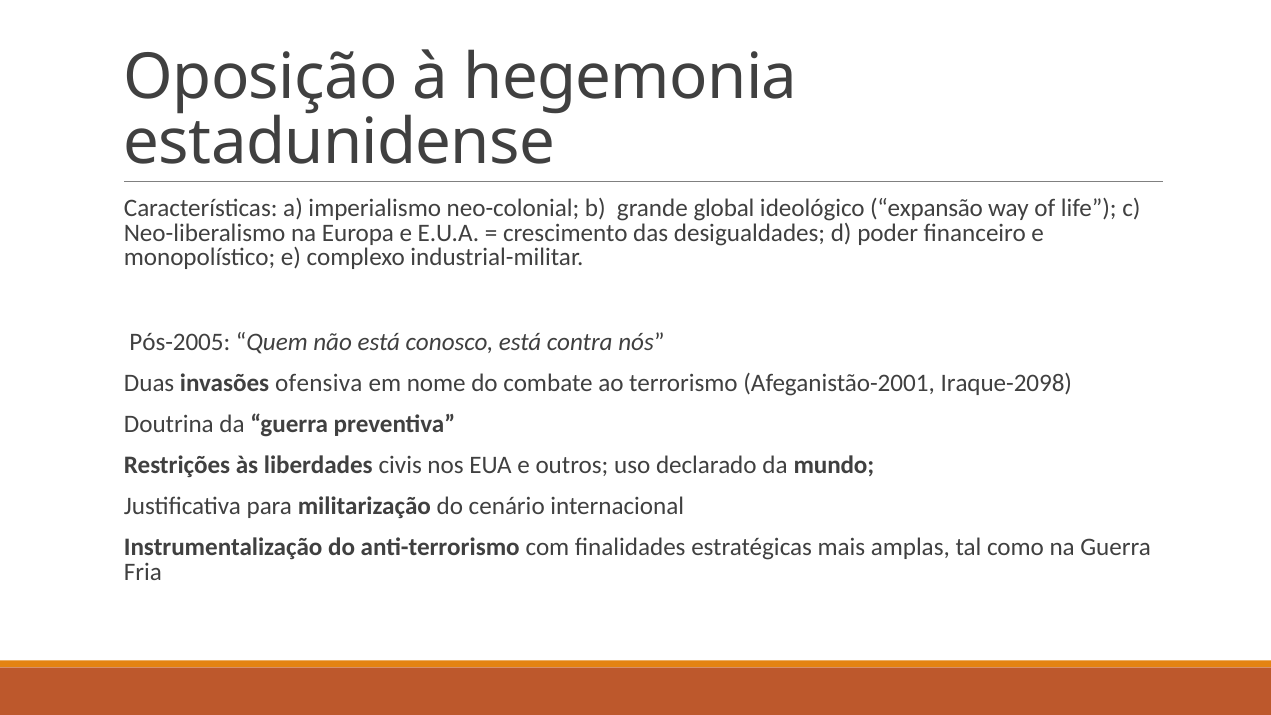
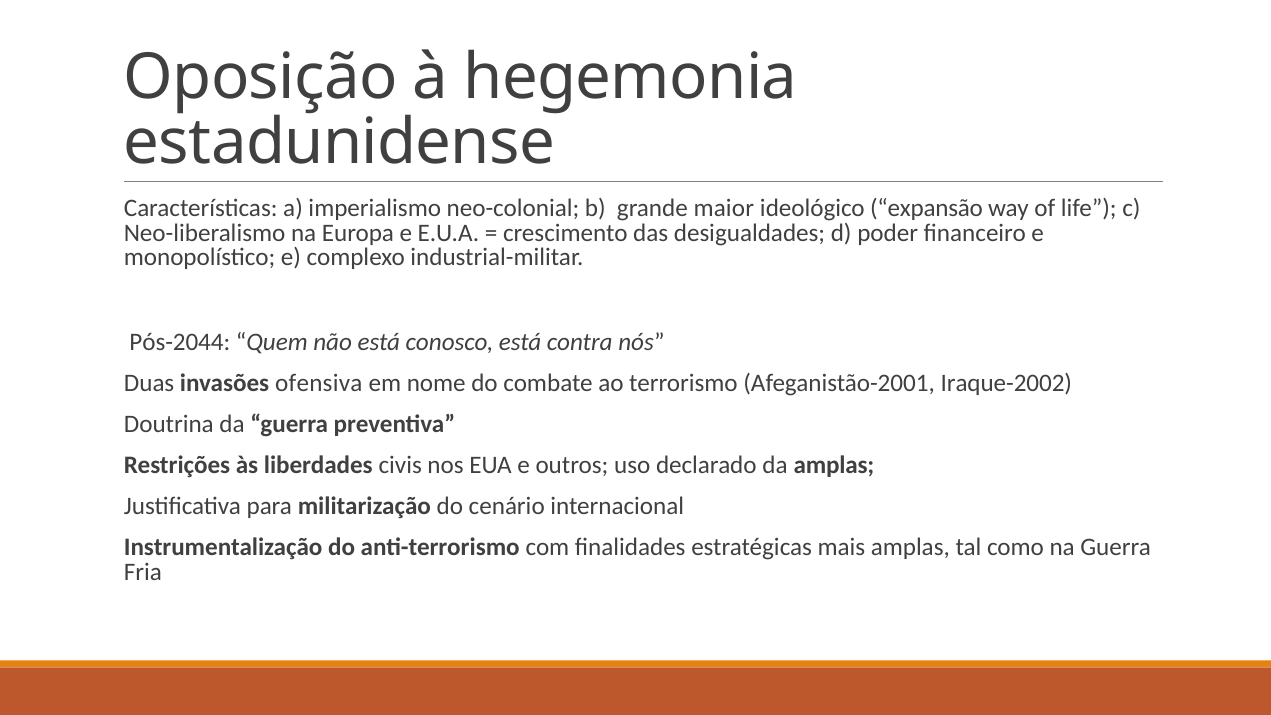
global: global -> maior (724, 208)
Pós-2005: Pós-2005 -> Pós-2044 (180, 342)
Iraque-2098: Iraque-2098 -> Iraque-2002 (1006, 383)
da mundo: mundo -> amplas (834, 465)
